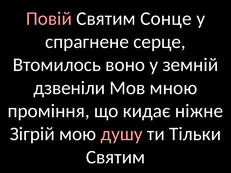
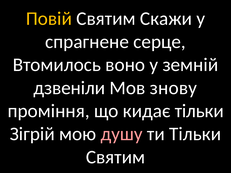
Повій colour: pink -> yellow (49, 19)
Сонце: Сонце -> Скажи (166, 19)
мною: мною -> знову (173, 88)
кидає ніжне: ніжне -> тільки (199, 111)
